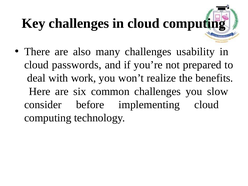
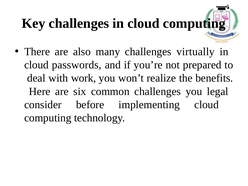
usability: usability -> virtually (196, 52)
slow: slow -> legal (218, 91)
